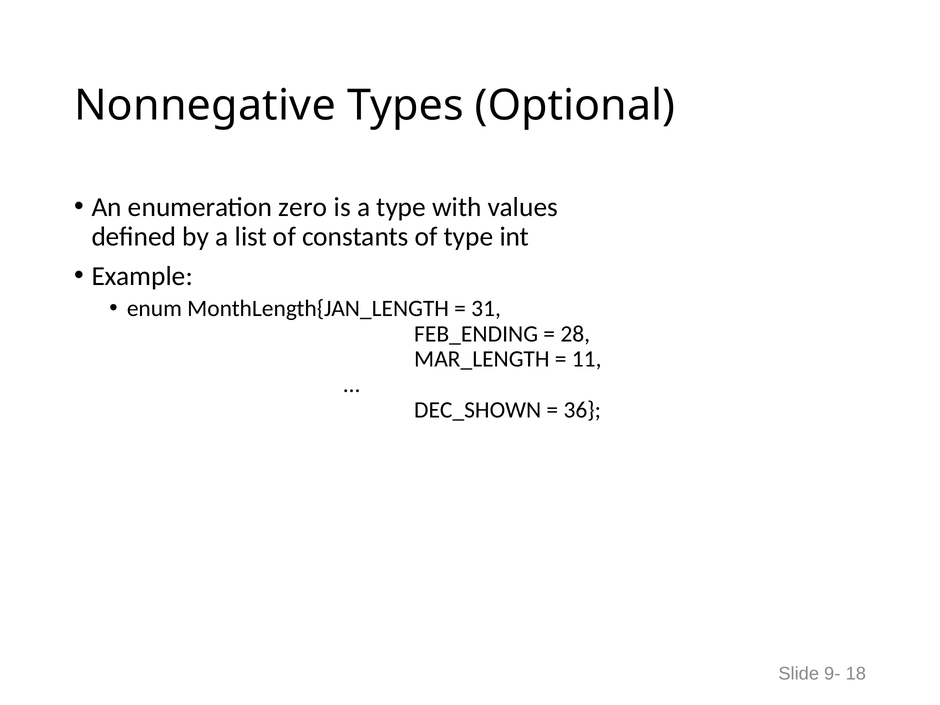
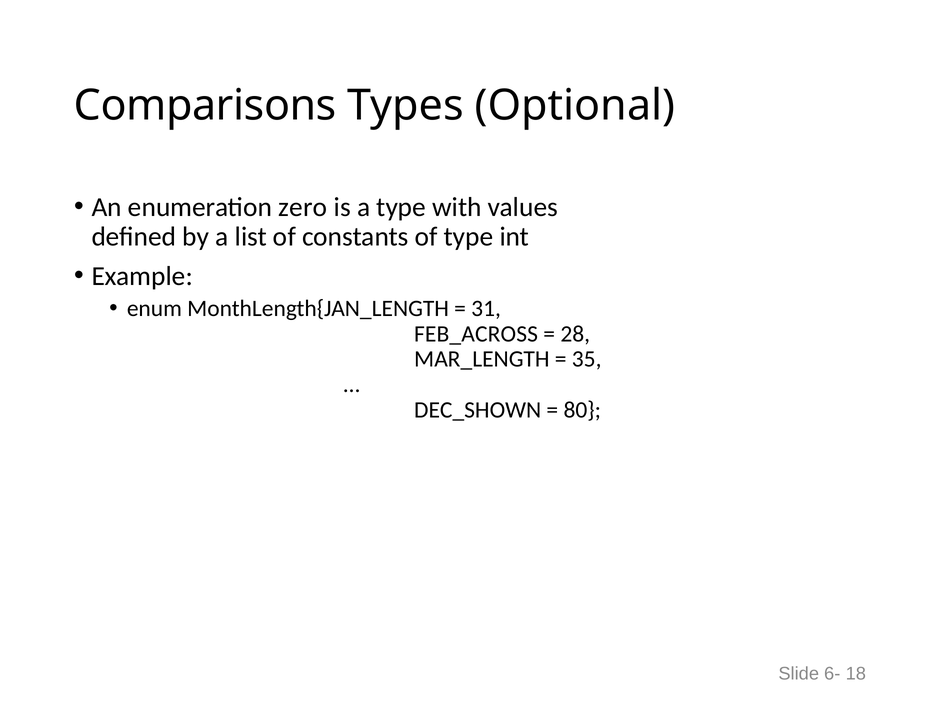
Nonnegative: Nonnegative -> Comparisons (205, 105)
FEB_ENDING: FEB_ENDING -> FEB_ACROSS (476, 334)
11: 11 -> 35 (587, 359)
36: 36 -> 80 (582, 410)
9-: 9- -> 6- (832, 673)
